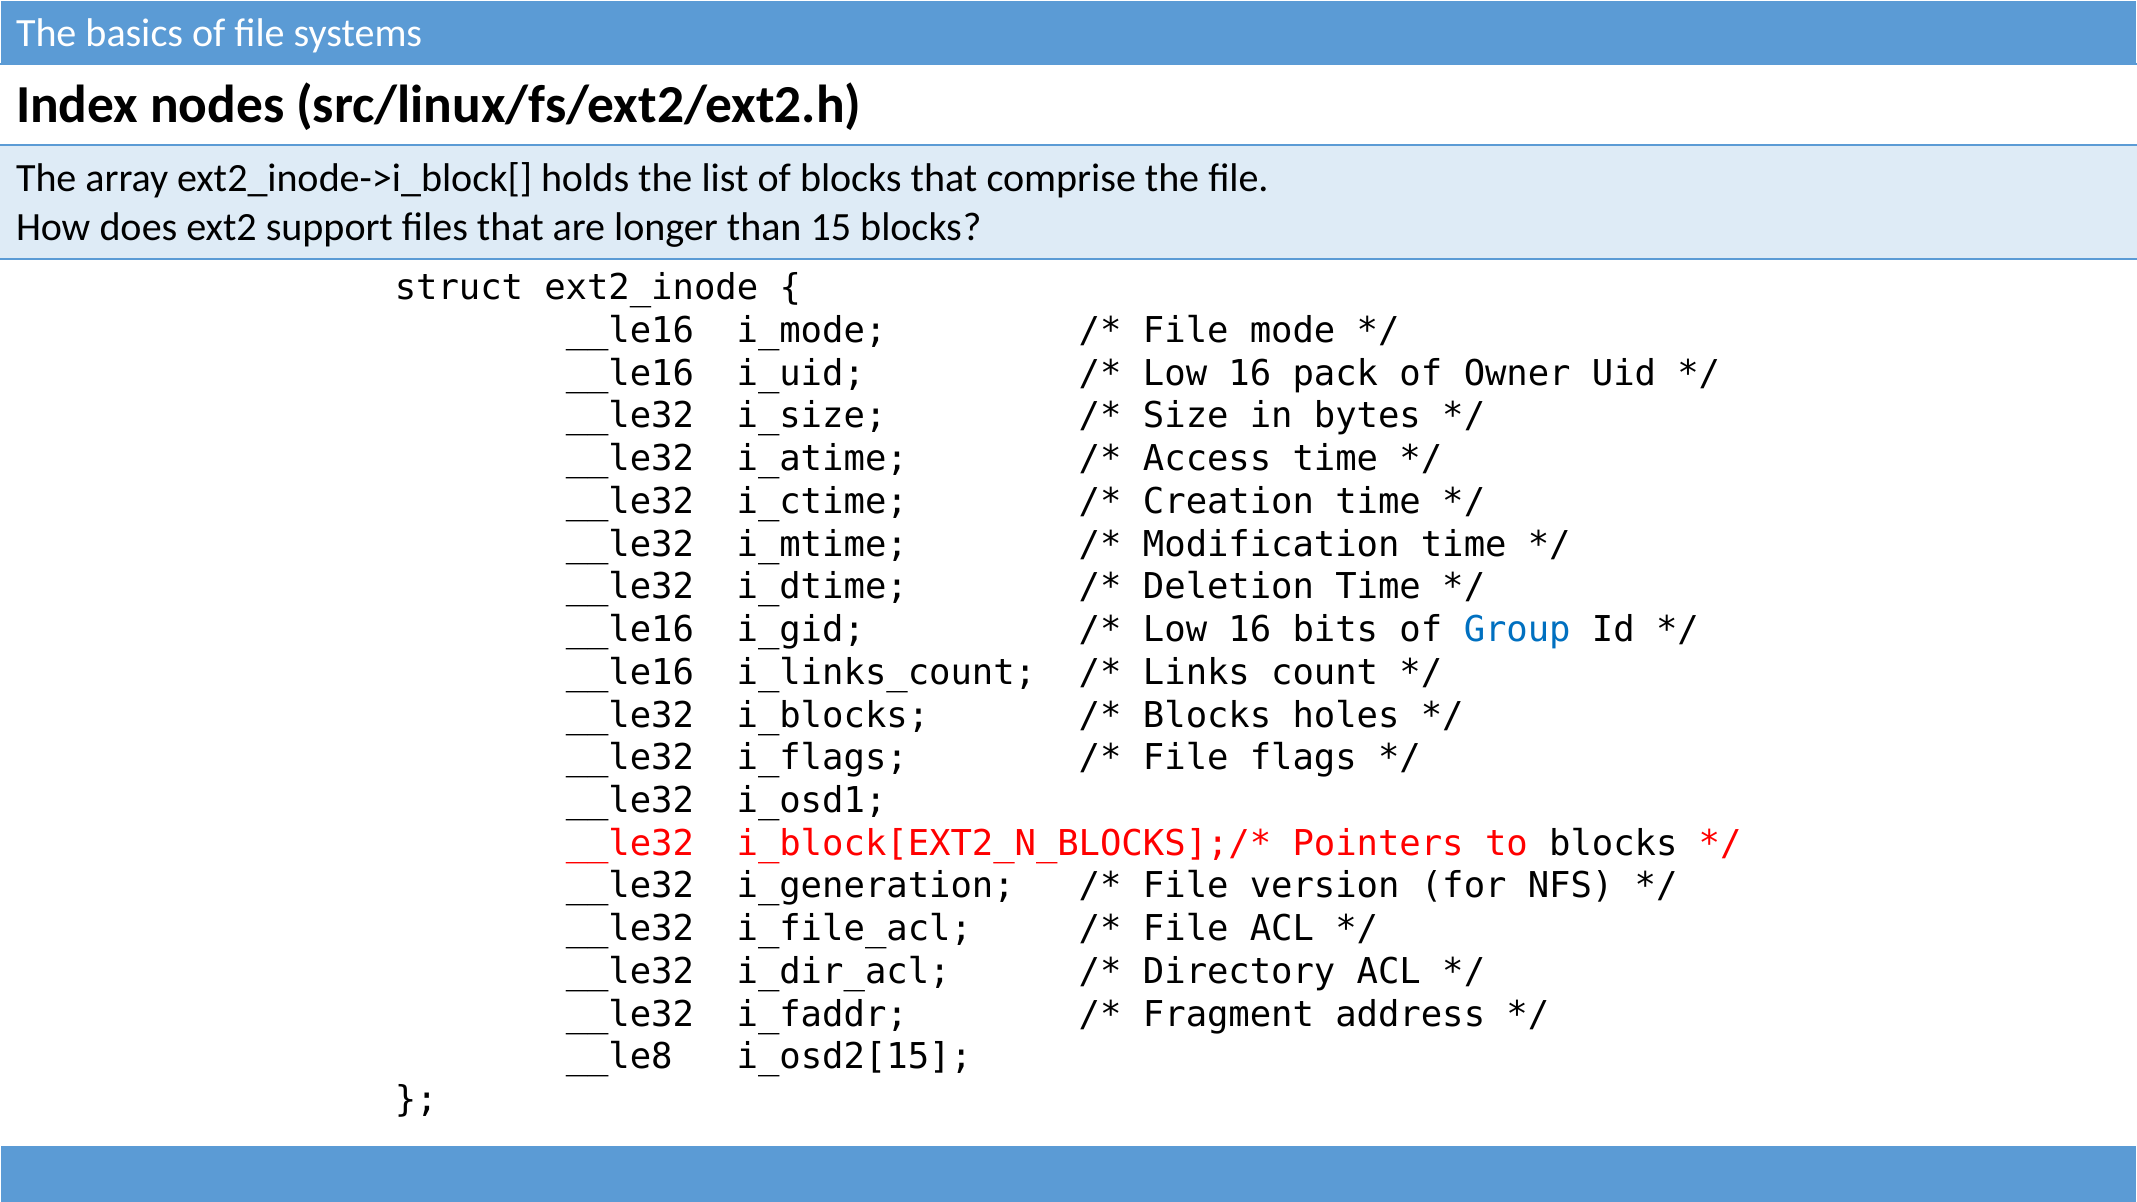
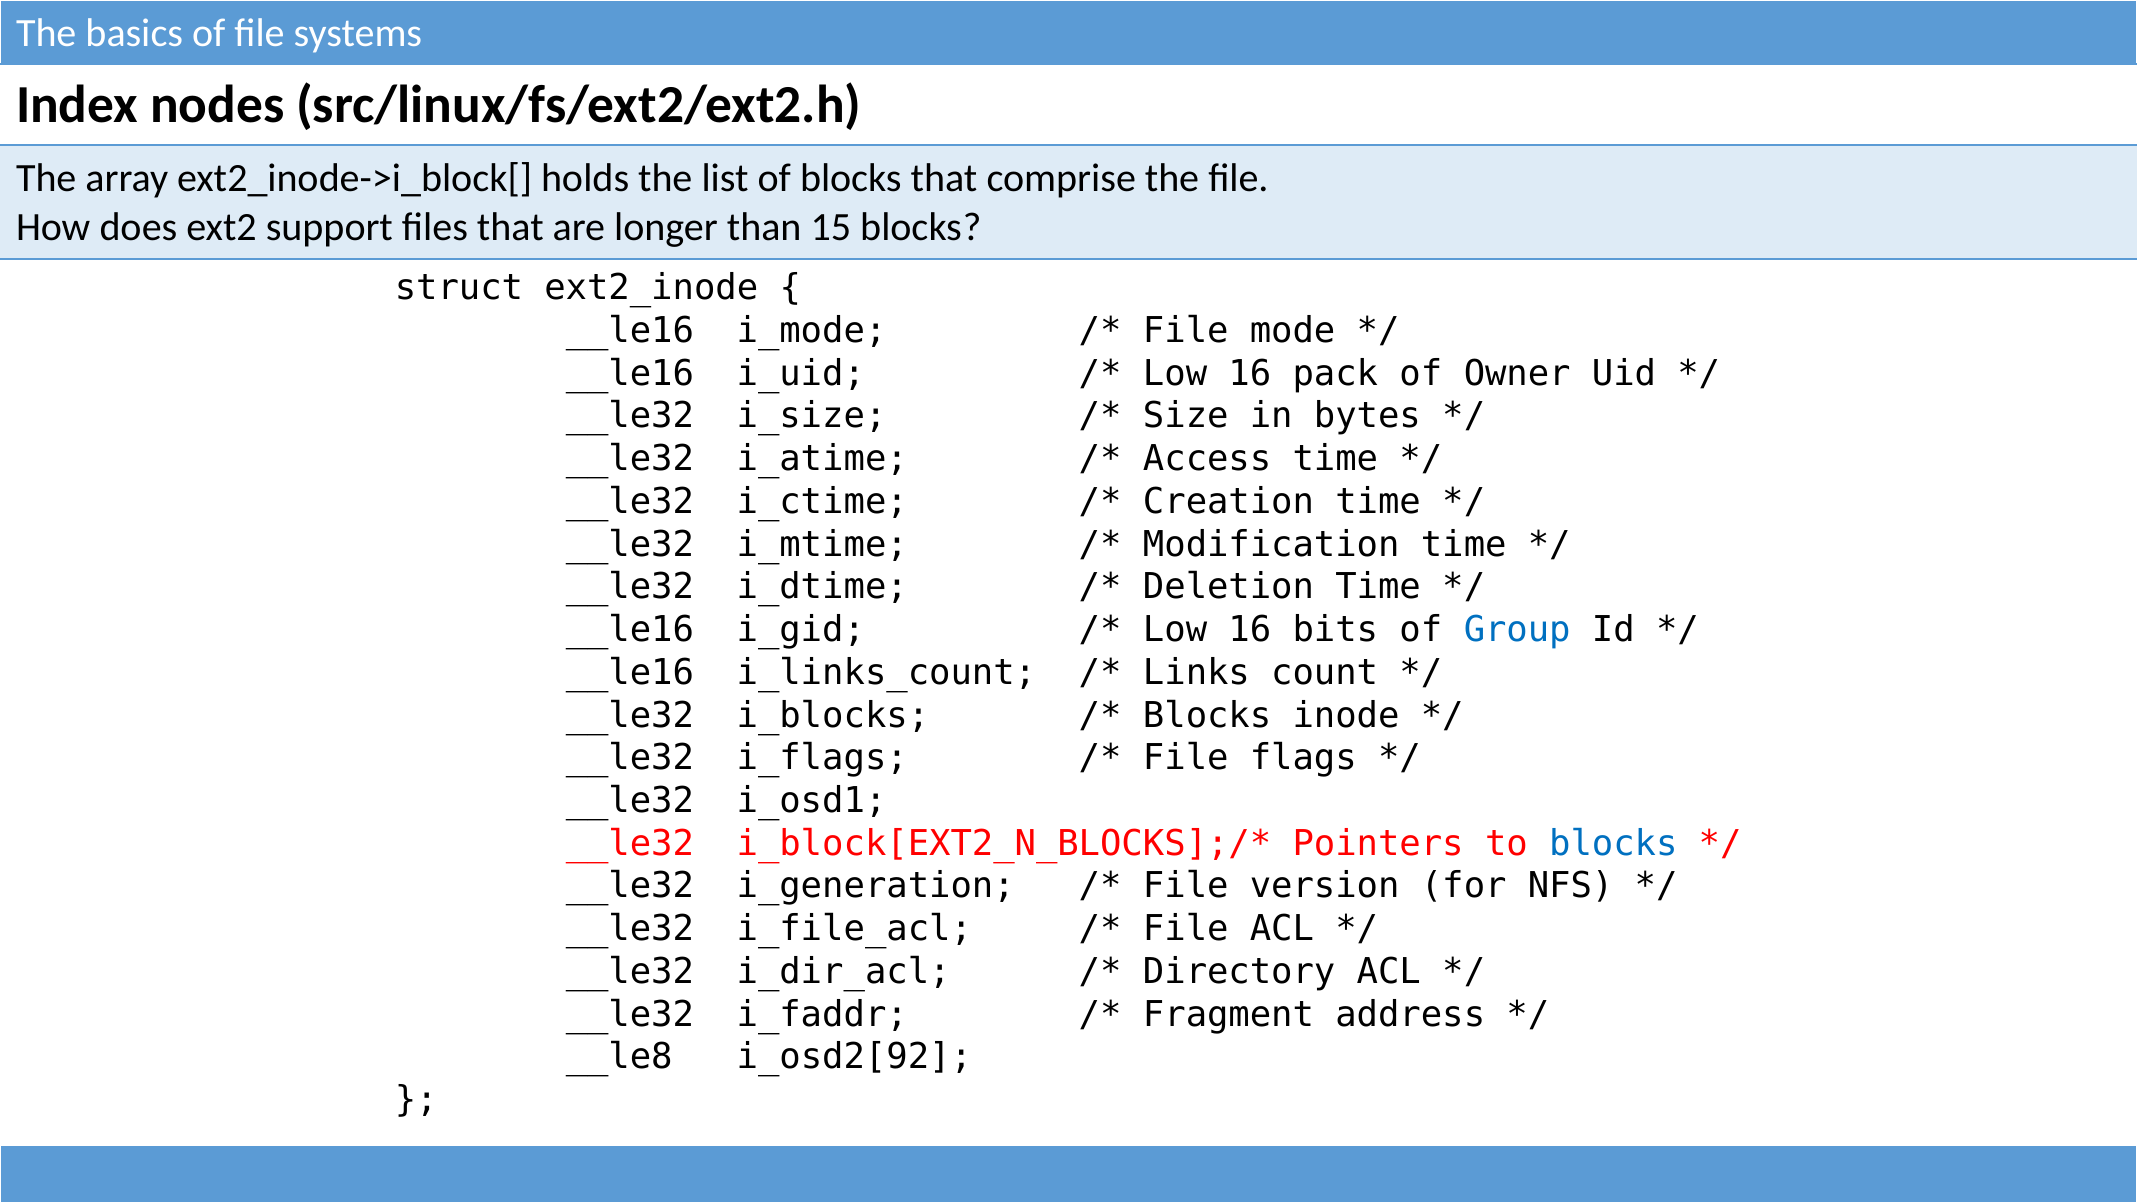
holes: holes -> inode (1346, 715)
blocks colour: black -> blue (1613, 843)
i_osd2[15: i_osd2[15 -> i_osd2[92 (854, 1057)
